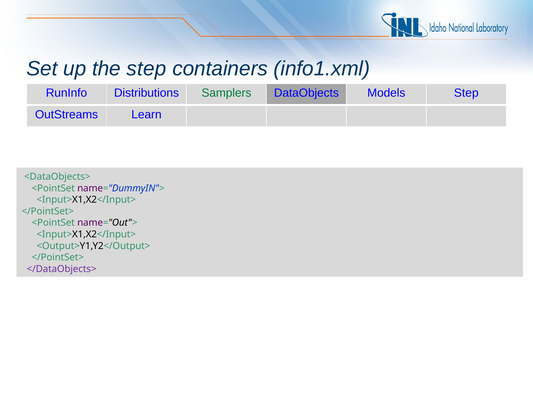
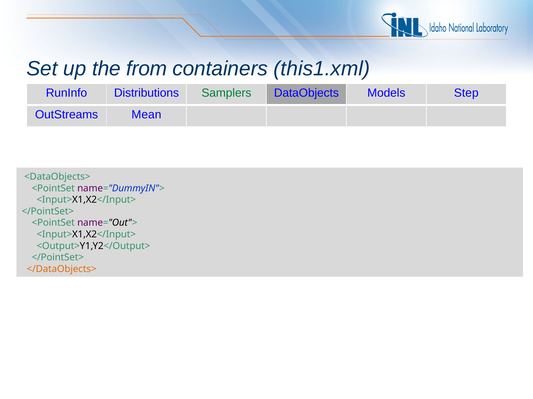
the step: step -> from (147, 69)
info1.xml: info1.xml -> this1.xml (322, 69)
Learn: Learn -> Mean (146, 115)
</DataObjects> colour: purple -> orange (62, 269)
